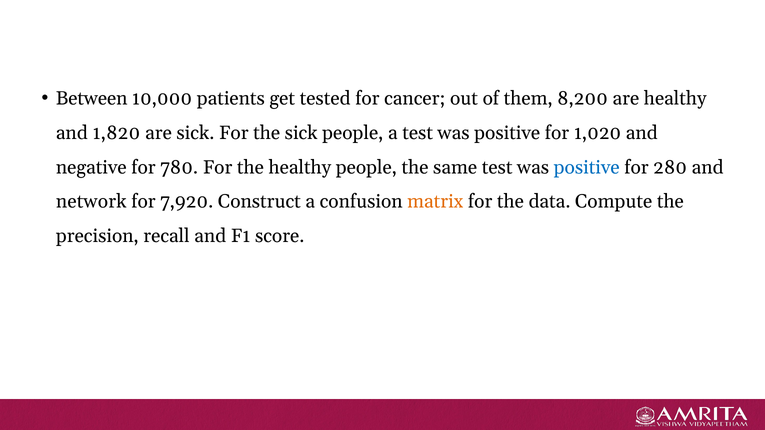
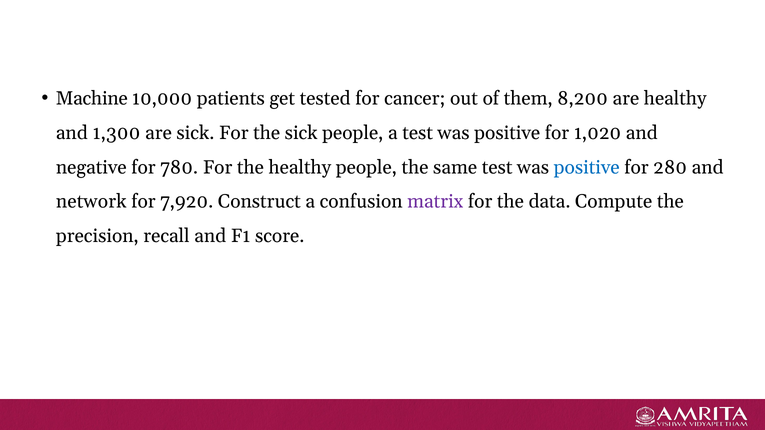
Between: Between -> Machine (92, 99)
1,820: 1,820 -> 1,300 (116, 133)
matrix colour: orange -> purple (435, 202)
